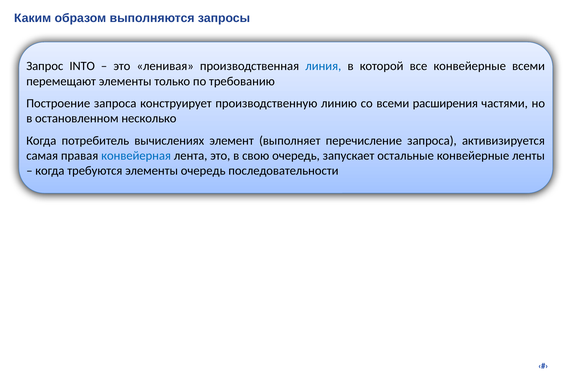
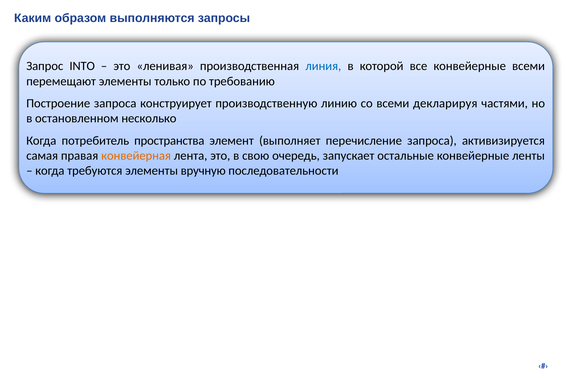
расширения: расширения -> декларируя (445, 103)
вычислениях: вычислениях -> пространства (169, 141)
конвейерная colour: blue -> orange (136, 156)
элементы очередь: очередь -> вручную (203, 171)
